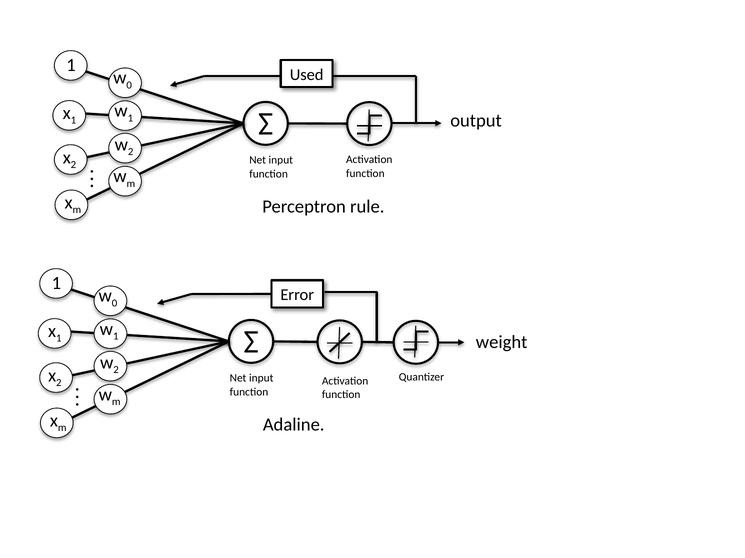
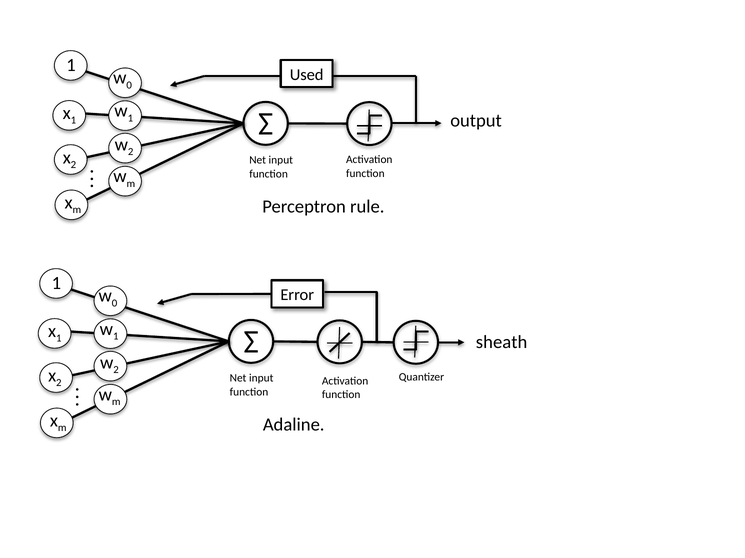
weight: weight -> sheath (502, 342)
